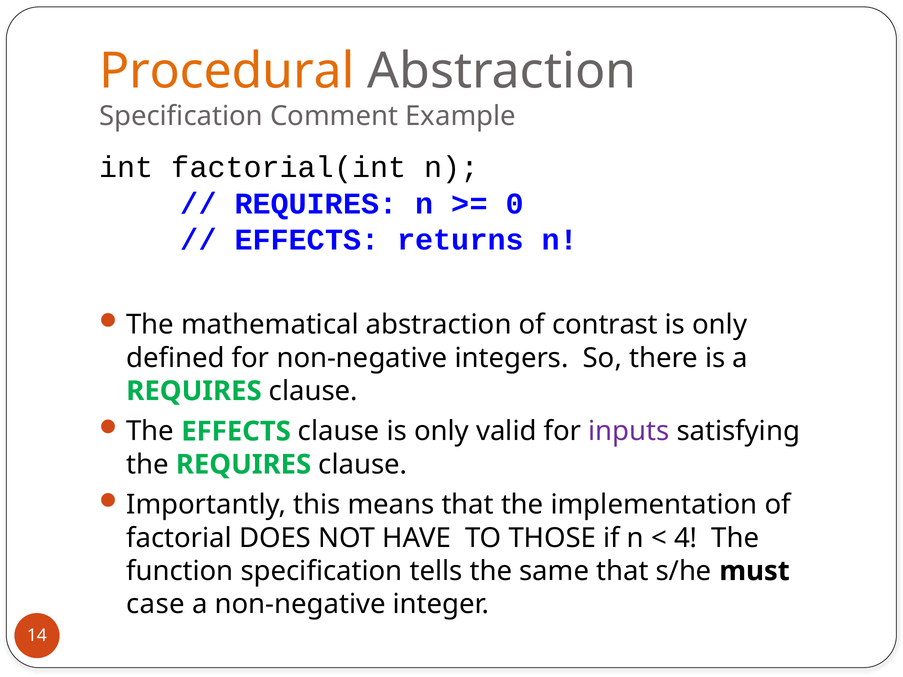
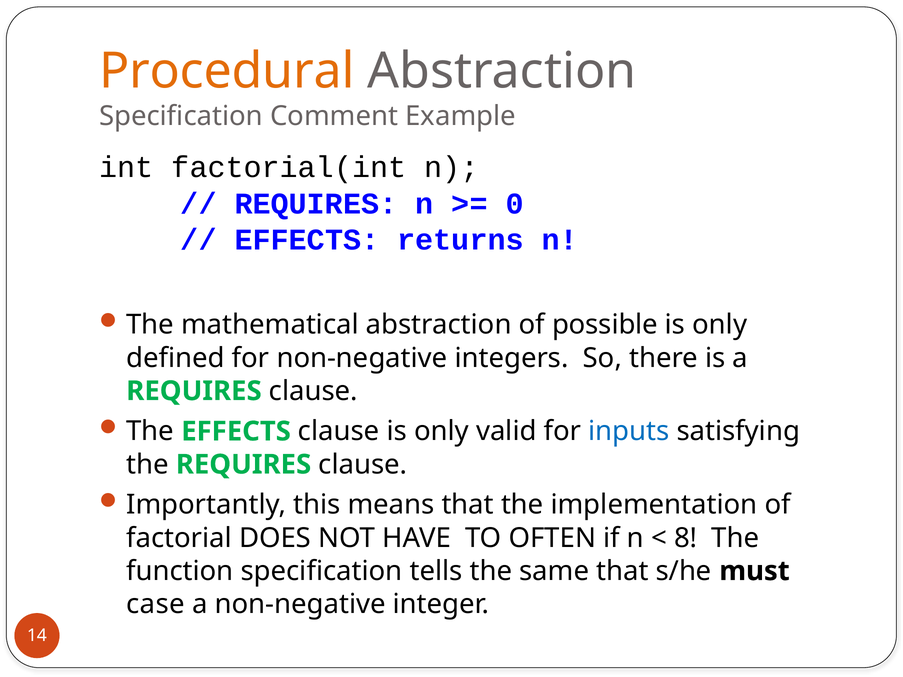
contrast: contrast -> possible (605, 325)
inputs colour: purple -> blue (629, 432)
THOSE: THOSE -> OFTEN (552, 538)
4: 4 -> 8 (686, 538)
